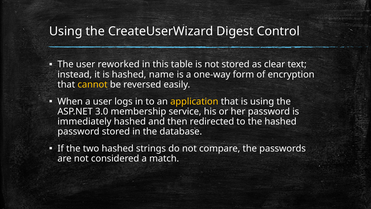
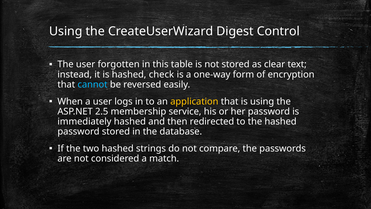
reworked: reworked -> forgotten (119, 64)
name: name -> check (161, 74)
cannot colour: yellow -> light blue (93, 84)
3.0: 3.0 -> 2.5 (102, 111)
